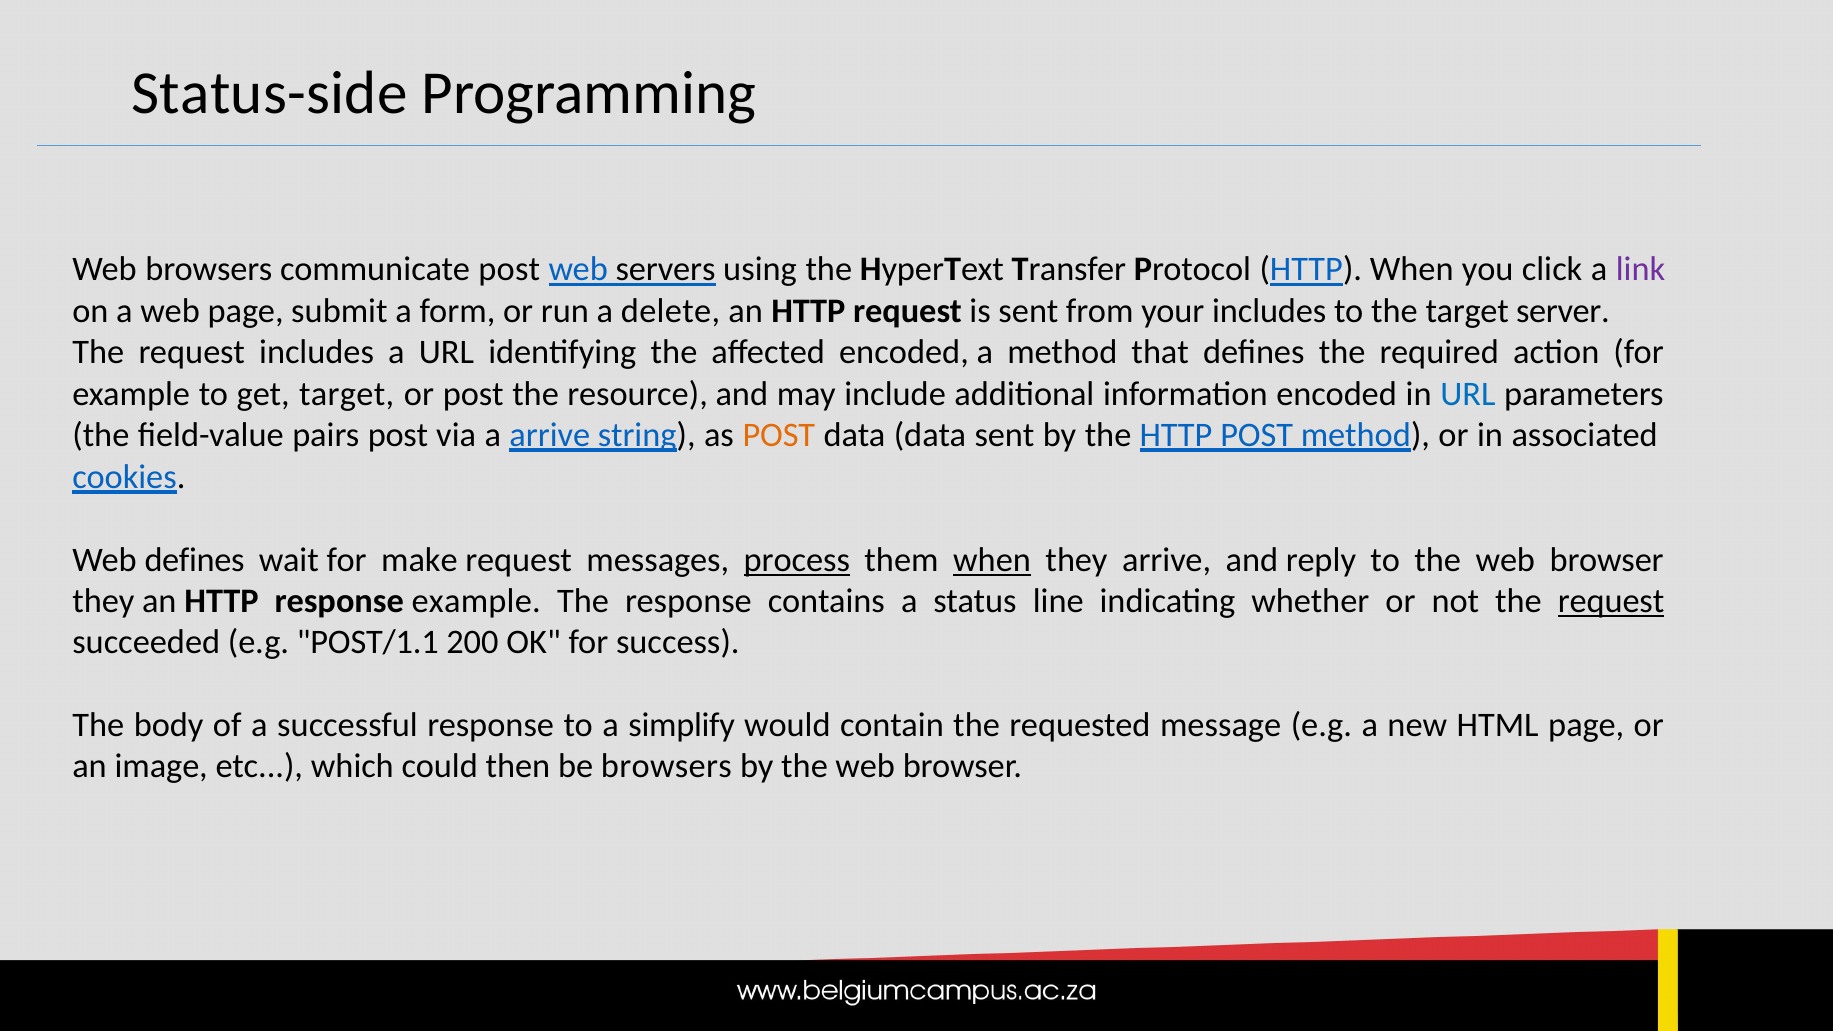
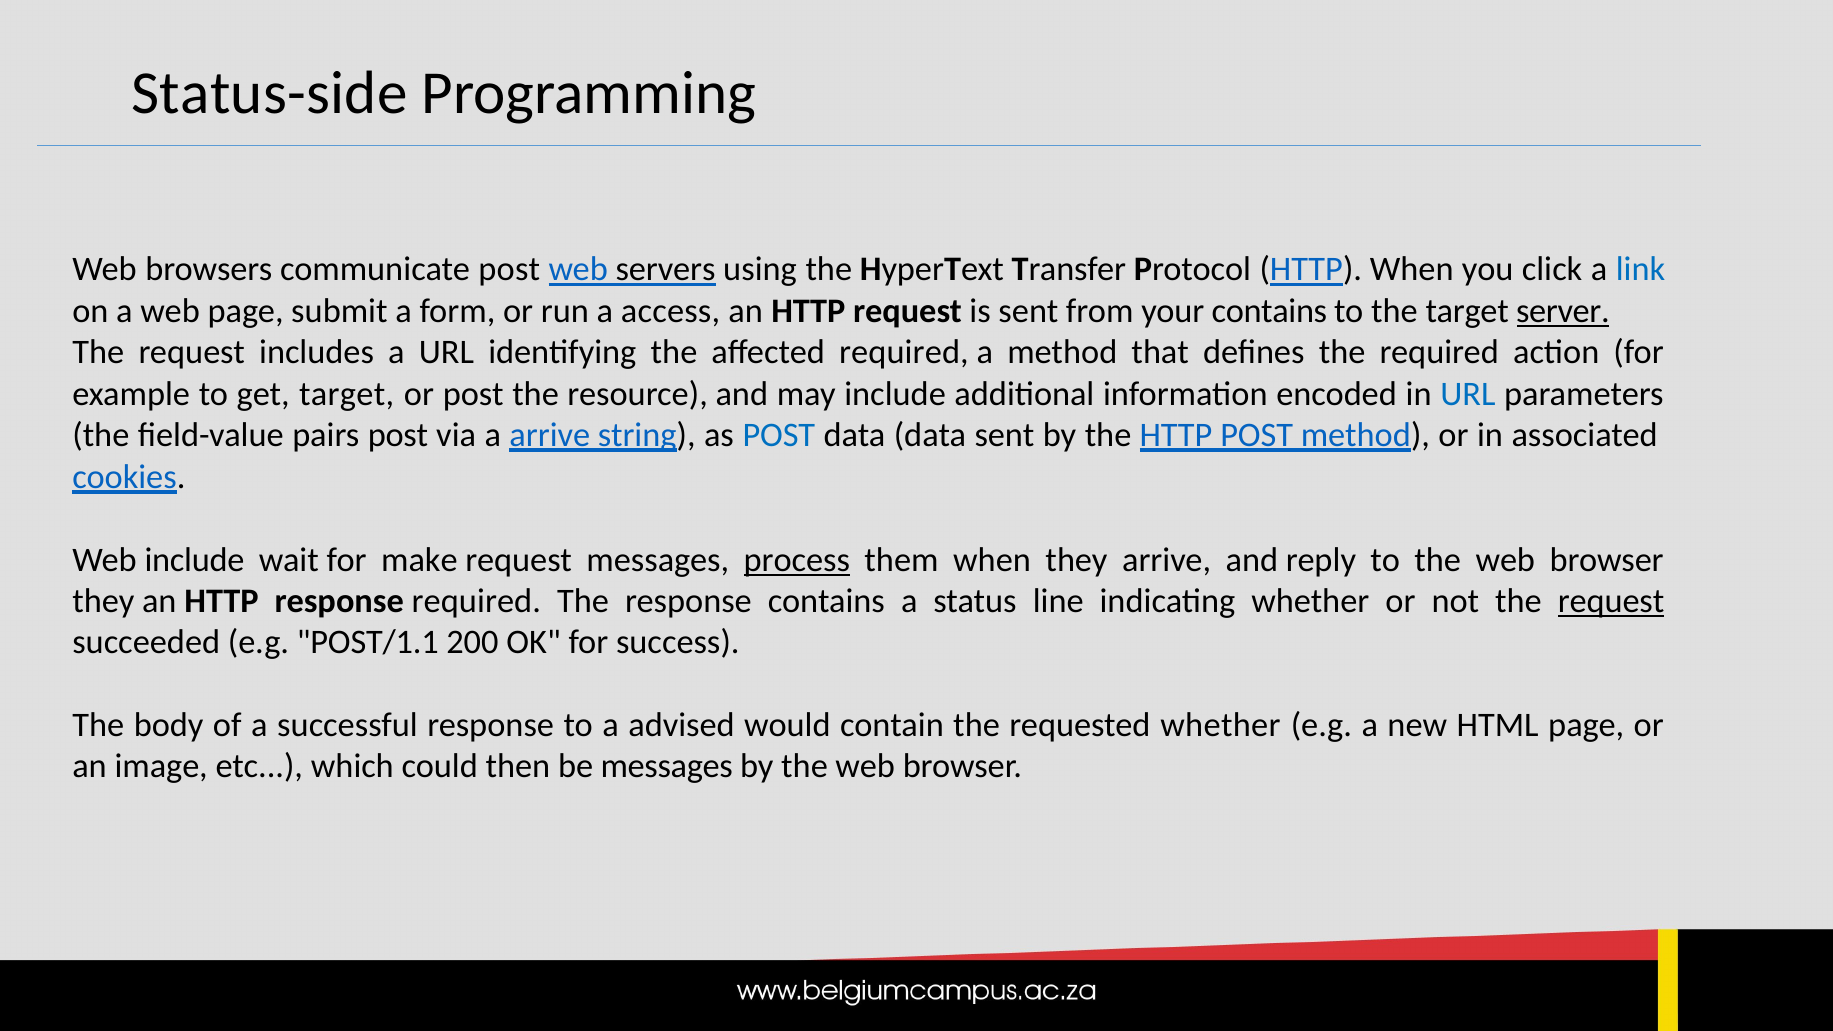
link colour: purple -> blue (1641, 269)
delete: delete -> access (671, 311)
your includes: includes -> contains (1269, 311)
server underline: none -> present (1563, 311)
affected encoded: encoded -> required (904, 353)
POST colour: orange -> blue (779, 435)
Web defines: defines -> include (194, 560)
when underline: present -> none (992, 560)
response example: example -> required (476, 601)
simplify: simplify -> advised (682, 725)
requested message: message -> whether (1220, 725)
be browsers: browsers -> messages (667, 766)
